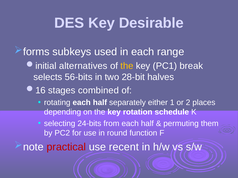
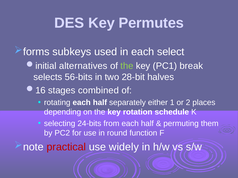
Desirable: Desirable -> Permutes (151, 23)
range: range -> select (171, 52)
the colour: yellow -> light green (127, 66)
recent: recent -> widely (124, 147)
